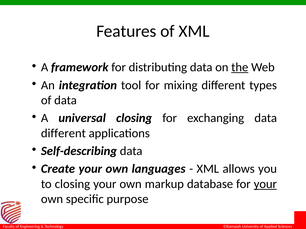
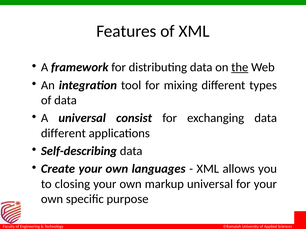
universal closing: closing -> consist (134, 118)
markup database: database -> universal (210, 184)
your underline: present -> none (265, 184)
